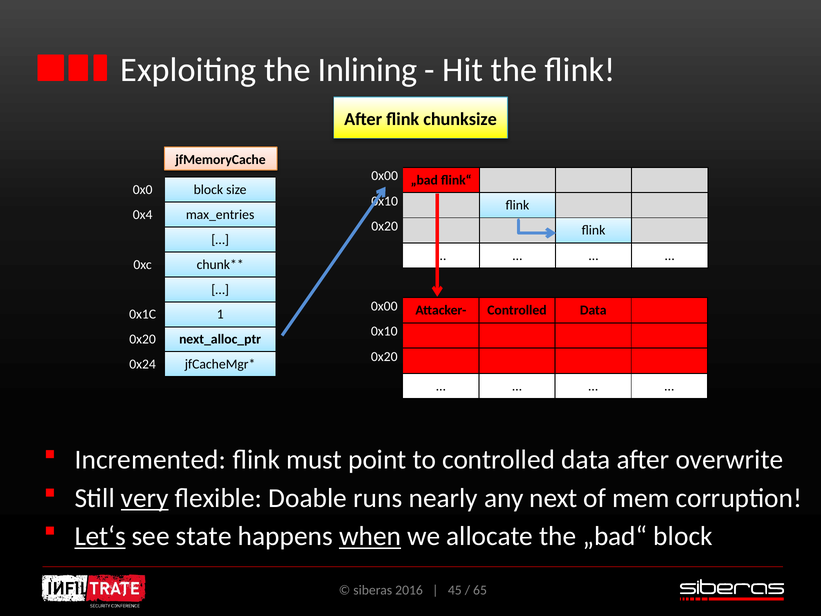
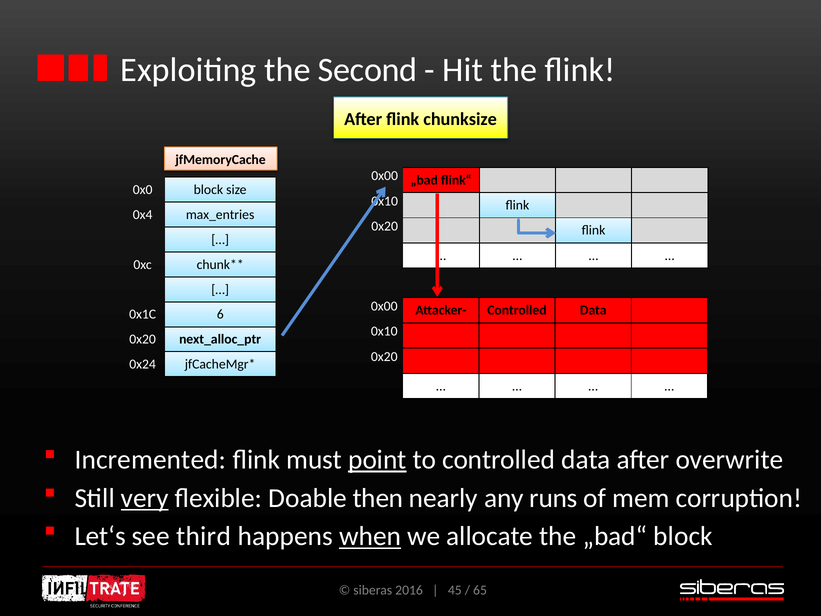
Inlining: Inlining -> Second (368, 70)
1: 1 -> 6 (220, 314)
point underline: none -> present (377, 460)
runs: runs -> then (378, 498)
next: next -> runs (553, 498)
Let‘s underline: present -> none (100, 536)
state: state -> third (204, 536)
